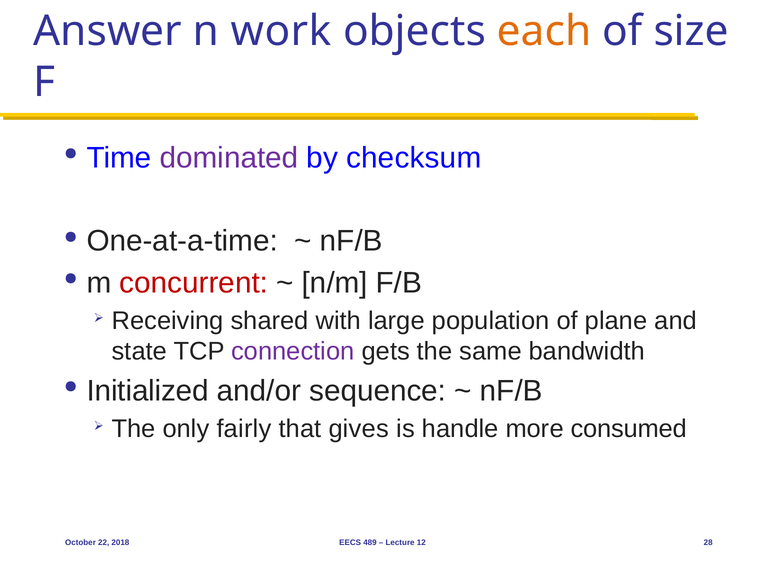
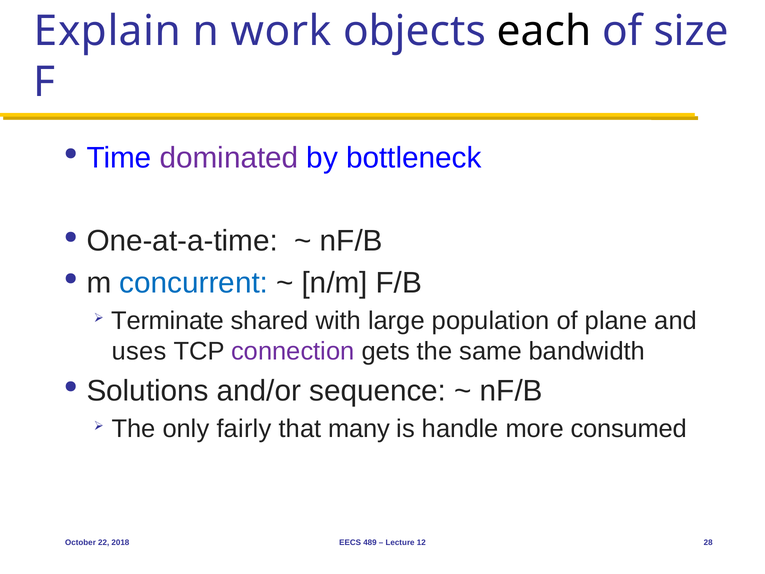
Answer: Answer -> Explain (107, 31)
each colour: orange -> black (544, 31)
checksum: checksum -> bottleneck (414, 158)
concurrent colour: red -> blue (194, 283)
Receiving: Receiving -> Terminate (168, 321)
state: state -> uses (139, 351)
Initialized: Initialized -> Solutions (148, 391)
gives: gives -> many (359, 429)
